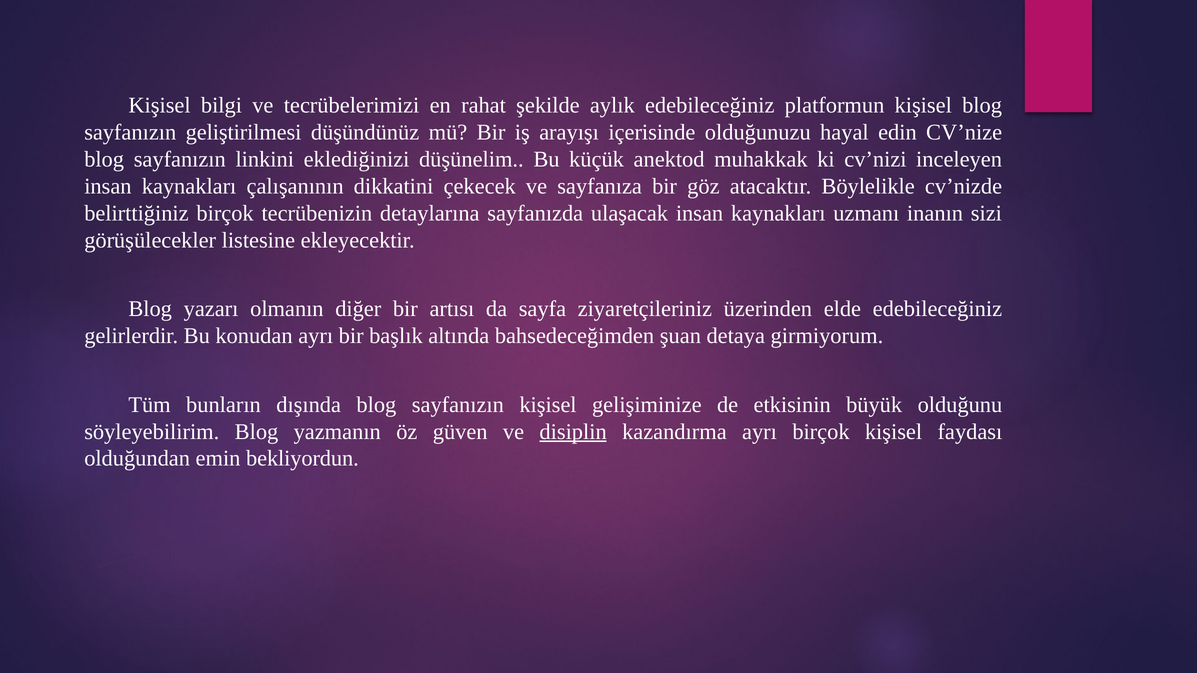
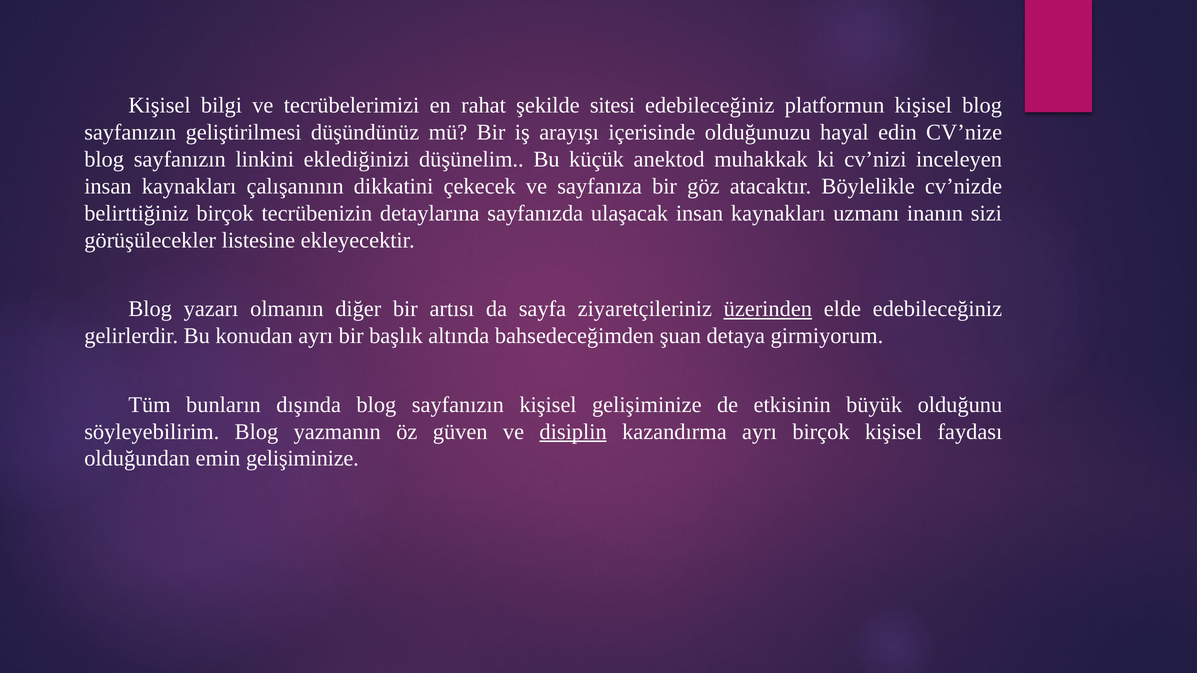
aylık: aylık -> sitesi (612, 106)
üzerinden underline: none -> present (768, 309)
emin bekliyordun: bekliyordun -> gelişiminize (302, 459)
